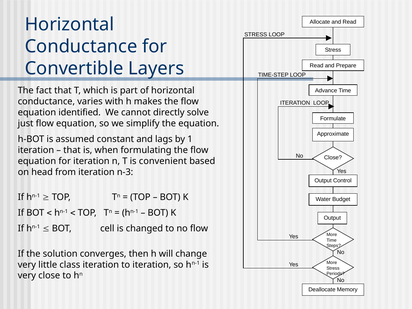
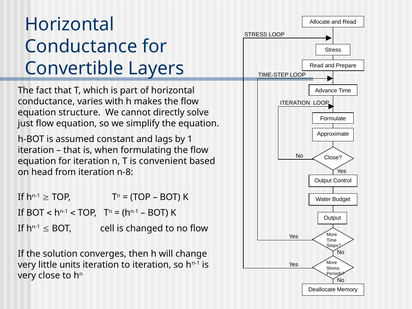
identified: identified -> structure (80, 113)
n-3: n-3 -> n-8 (125, 172)
class: class -> units (70, 265)
